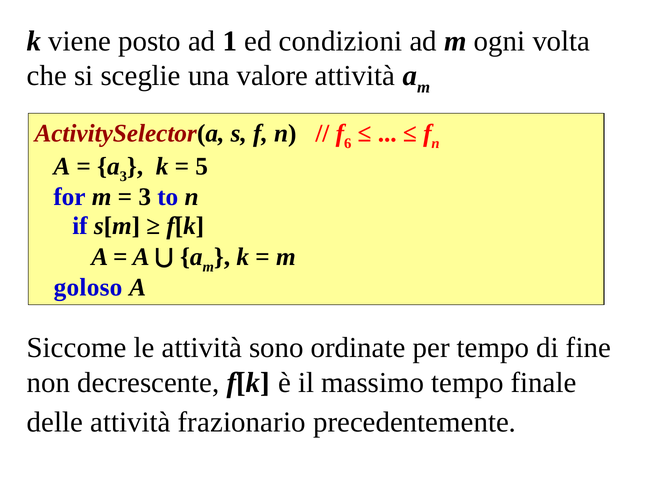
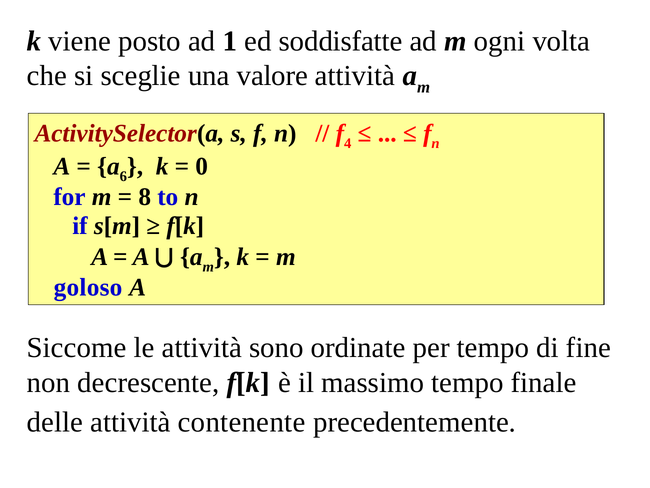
condizioni: condizioni -> soddisfatte (341, 41)
6: 6 -> 4 (348, 143)
a 3: 3 -> 6 (123, 176)
5: 5 -> 0 (202, 166)
3: 3 -> 8 (145, 197)
frazionario: frazionario -> contenente (242, 422)
